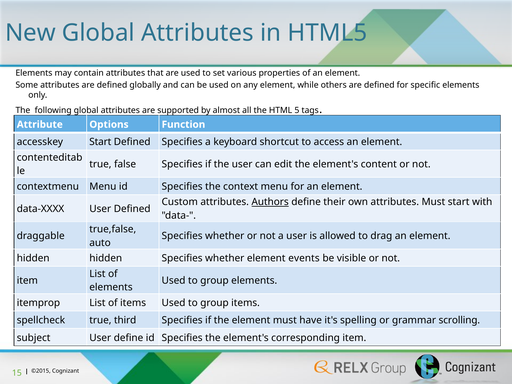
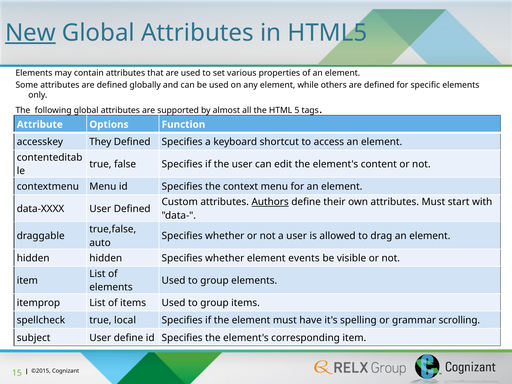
New underline: none -> present (30, 33)
accesskey Start: Start -> They (100, 142)
third: third -> local (125, 320)
